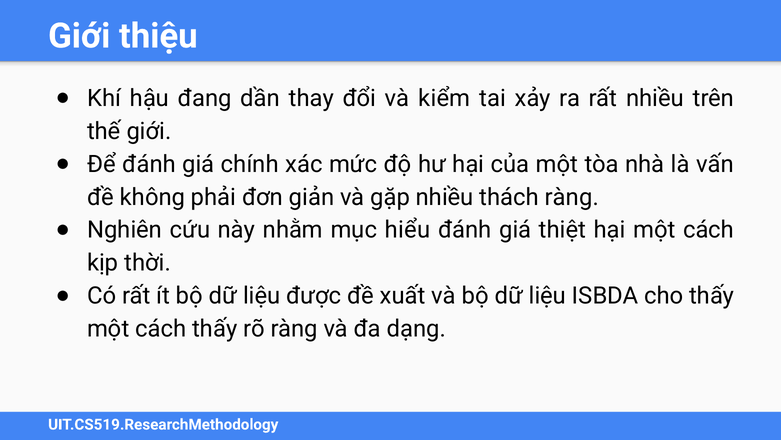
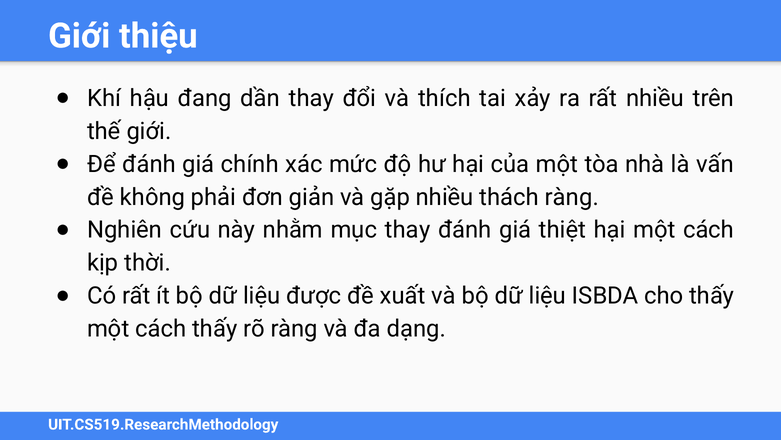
kiểm: kiểm -> thích (444, 98)
mục hiểu: hiểu -> thay (407, 230)
